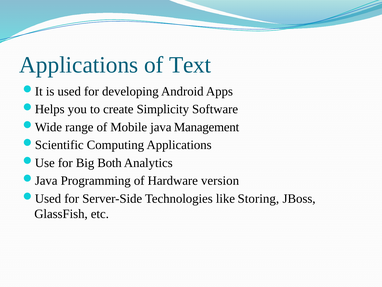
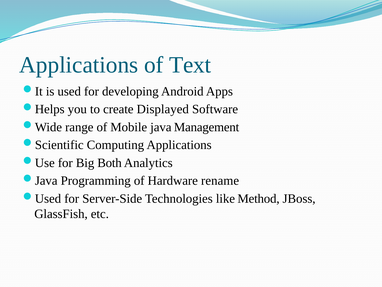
Simplicity: Simplicity -> Displayed (163, 109)
version: version -> rename (220, 180)
Storing: Storing -> Method (259, 198)
